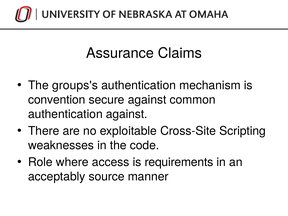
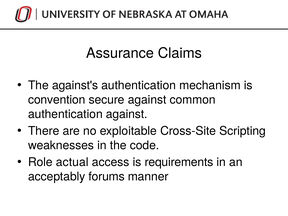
groups's: groups's -> against's (75, 85)
where: where -> actual (72, 162)
source: source -> forums (107, 177)
